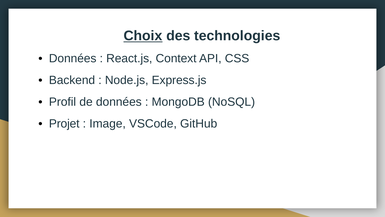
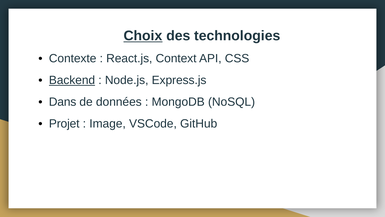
Données: Données -> Contexte (73, 58)
Backend underline: none -> present (72, 80)
Profil: Profil -> Dans (63, 102)
